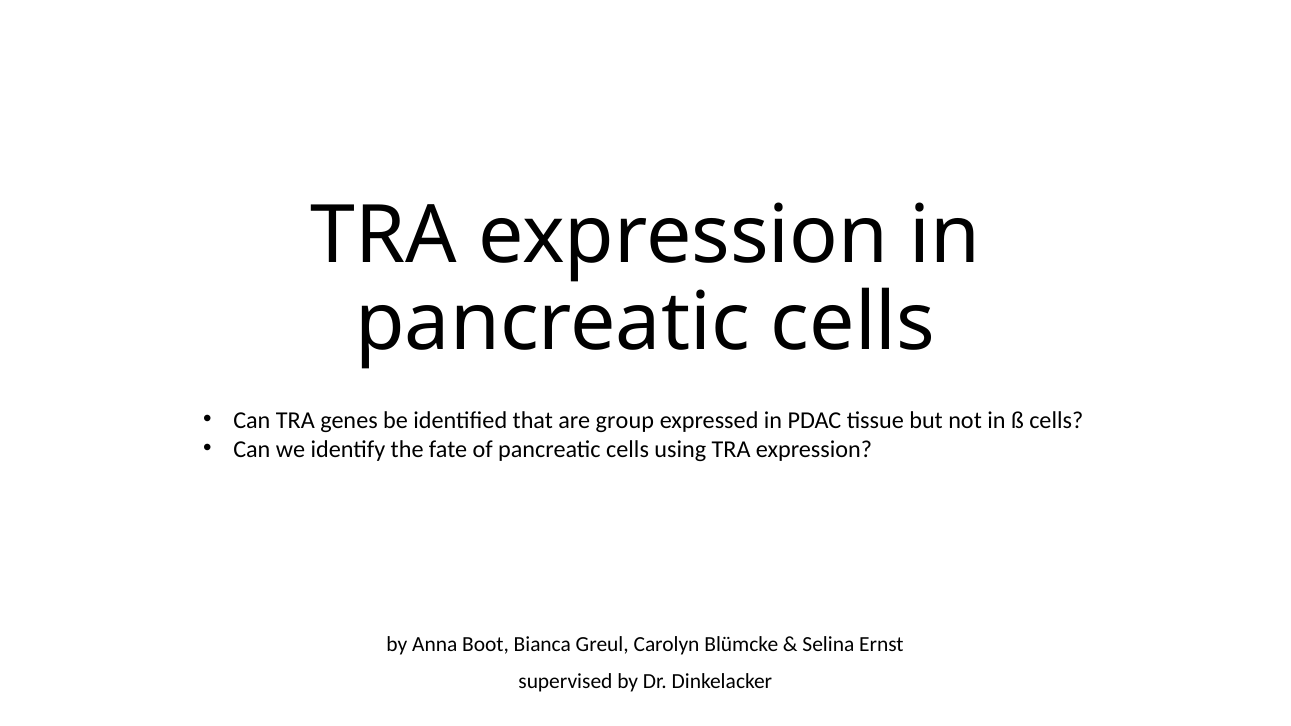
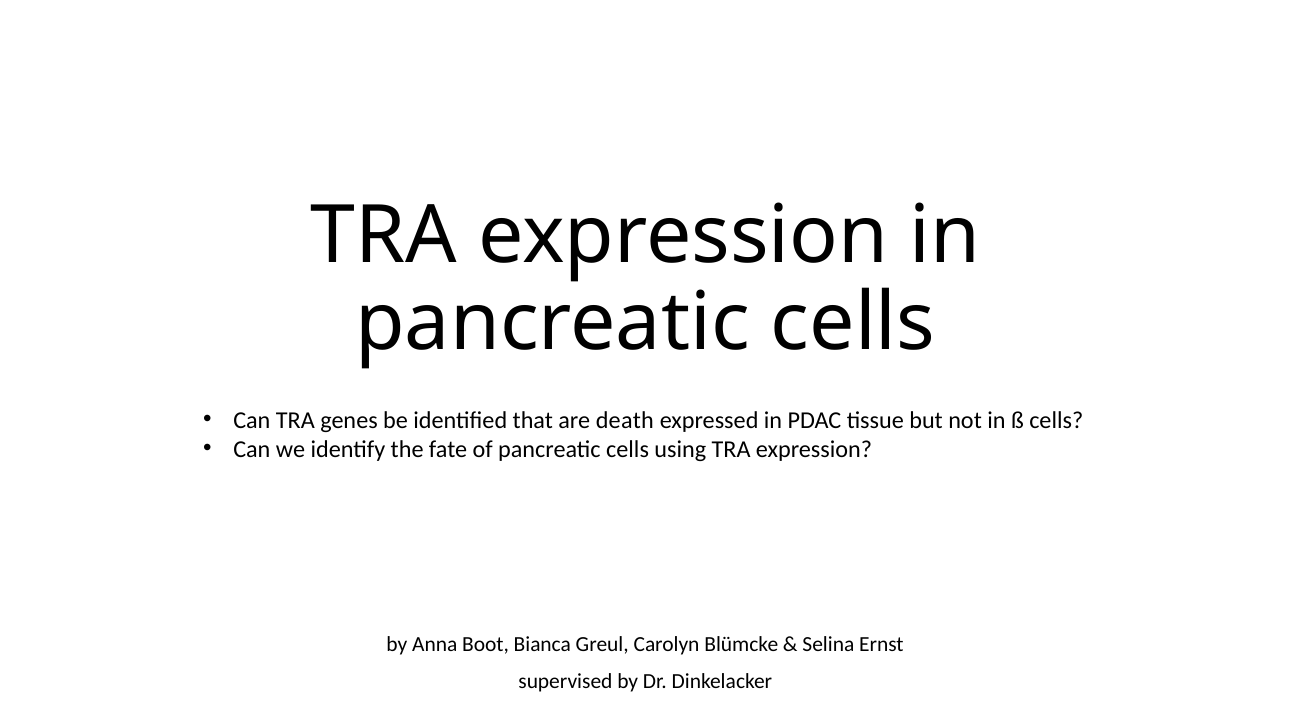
group: group -> death (625, 420)
